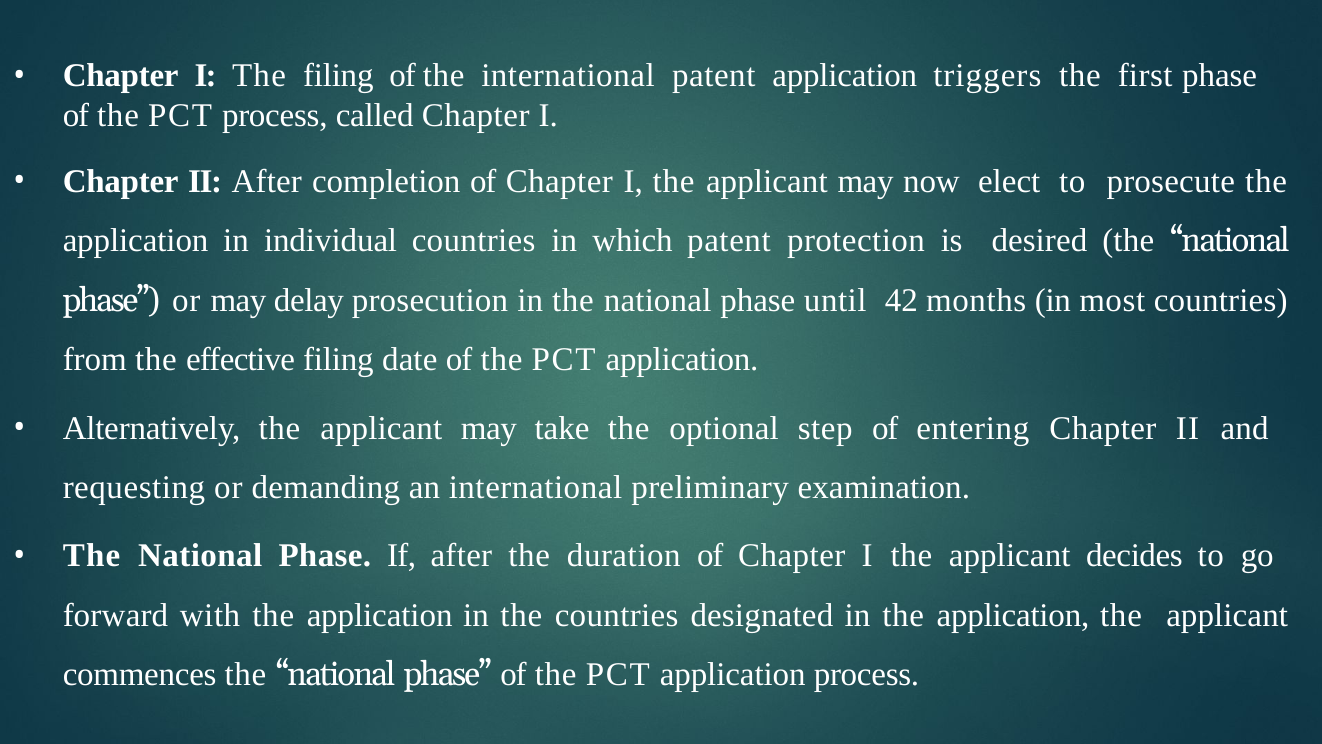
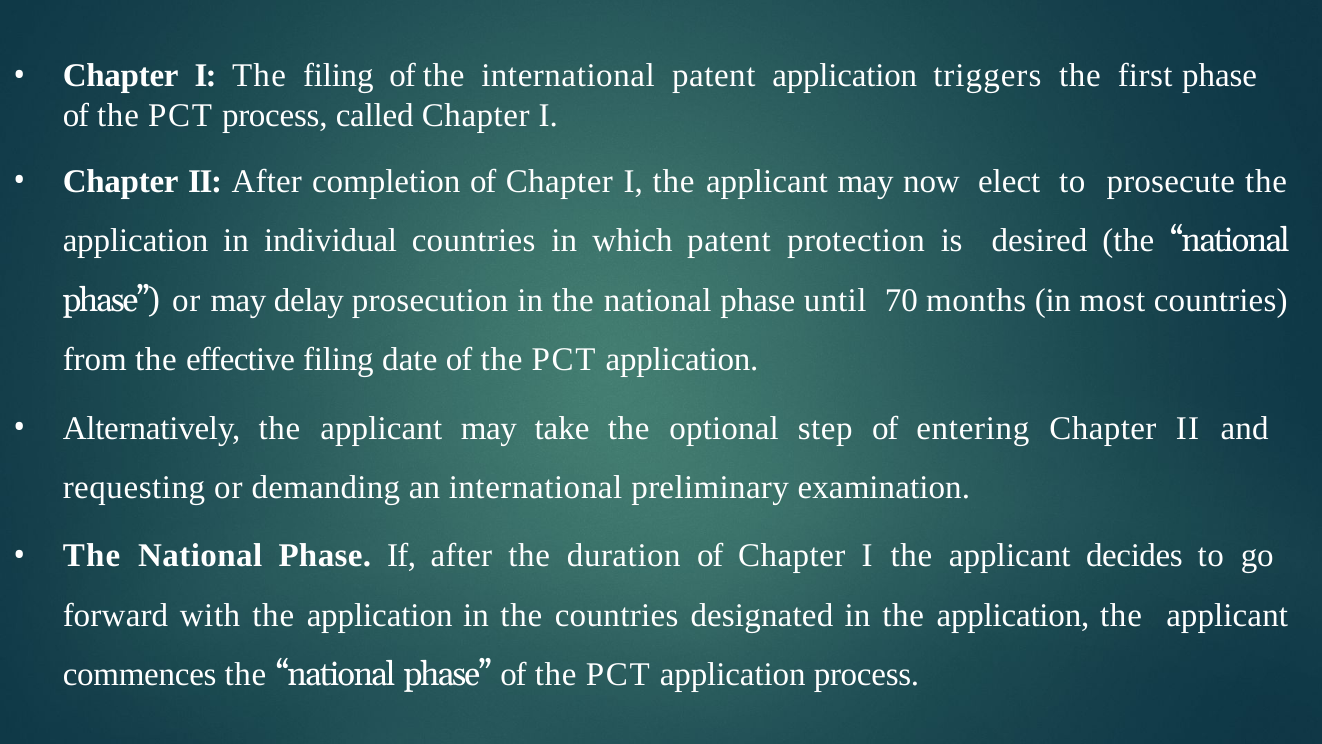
42: 42 -> 70 (901, 300)
